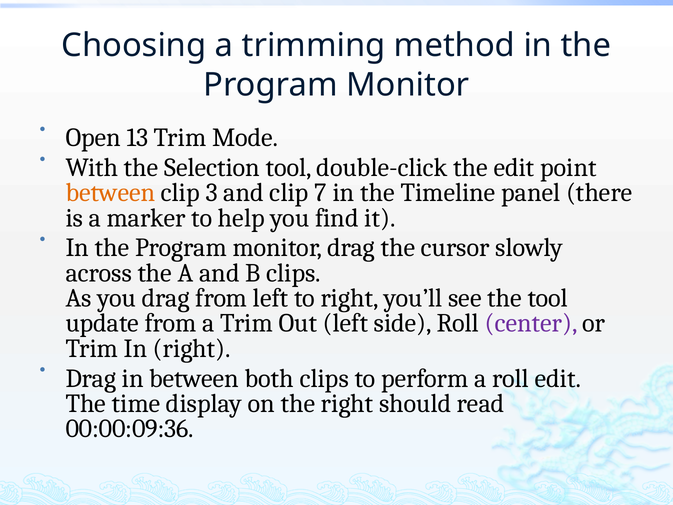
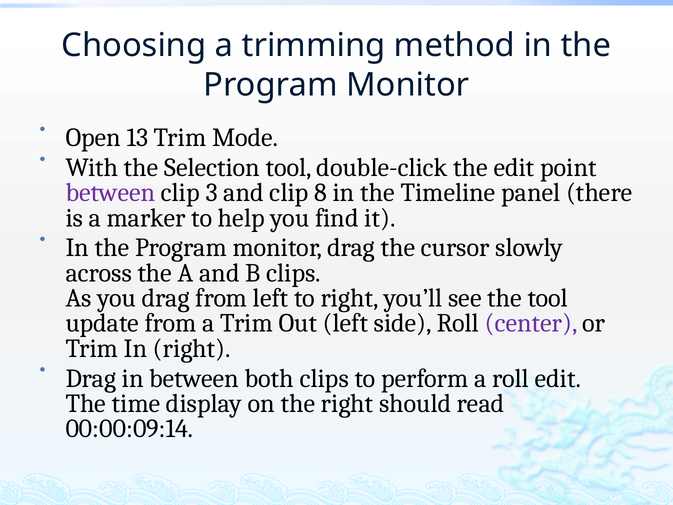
between colour: orange -> purple (110, 193)
7: 7 -> 8 (321, 193)
00:00:09:36: 00:00:09:36 -> 00:00:09:14 (129, 428)
